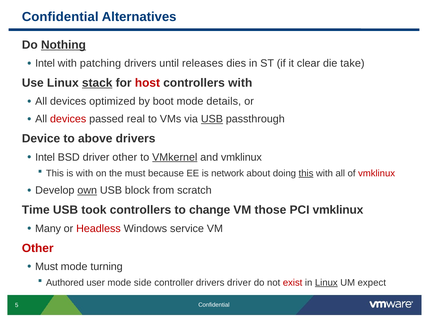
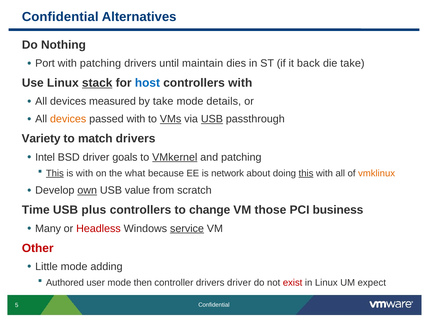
Nothing underline: present -> none (63, 45)
Intel: Intel -> Port (45, 63)
releases: releases -> maintain (203, 63)
clear: clear -> back (308, 63)
host colour: red -> blue (147, 83)
optimized: optimized -> measured (112, 101)
by boot: boot -> take (163, 101)
devices colour: red -> orange (68, 119)
passed real: real -> with (136, 119)
VMs underline: none -> present (171, 119)
Device: Device -> Variety (41, 139)
above: above -> match (95, 139)
driver other: other -> goals (125, 157)
and vmklinux: vmklinux -> patching (241, 157)
This underline: none -> present (55, 173)
the must: must -> what (135, 173)
vmklinux colour: red -> orange (377, 173)
block: block -> value (137, 190)
took: took -> plus (94, 210)
PCI vmklinux: vmklinux -> business (338, 210)
service underline: none -> present (187, 228)
Must: Must -> Little (46, 267)
turning: turning -> adding (106, 267)
side: side -> then (143, 283)
Linux underline: present -> none (326, 283)
